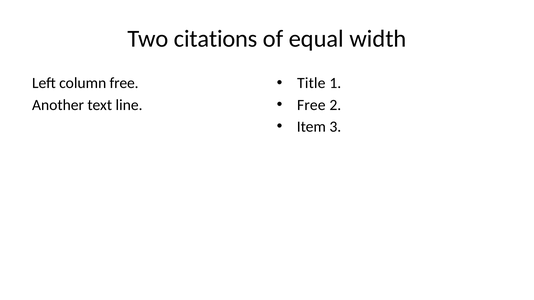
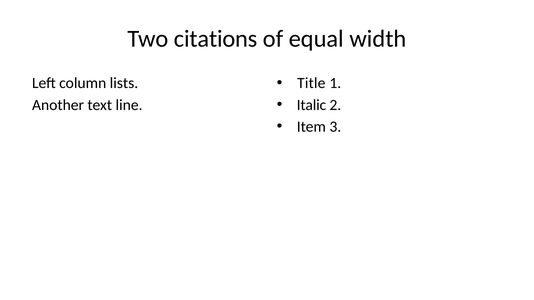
column free: free -> lists (124, 83)
Free: Free -> Italic (311, 105)
